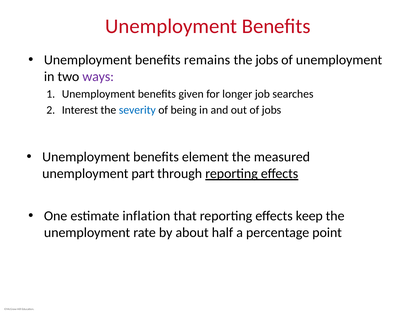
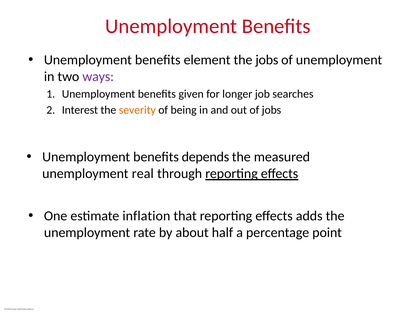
remains: remains -> element (207, 60)
severity colour: blue -> orange (137, 110)
element: element -> depends (205, 157)
part: part -> real (143, 174)
keep: keep -> adds (309, 216)
